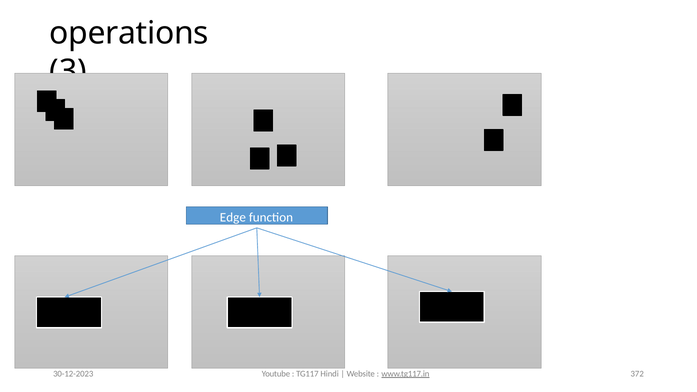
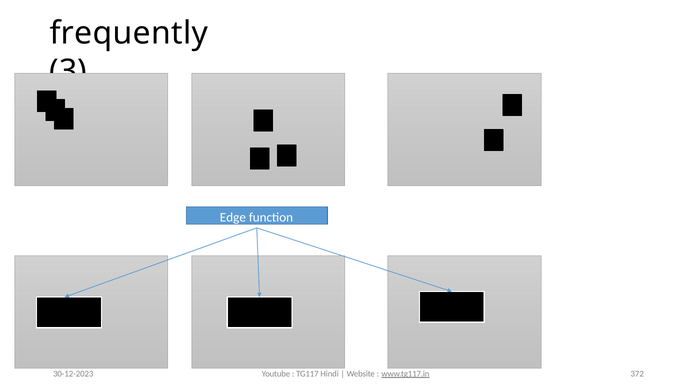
operations: operations -> frequently (129, 33)
